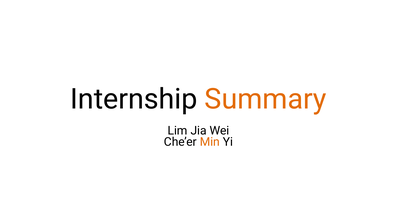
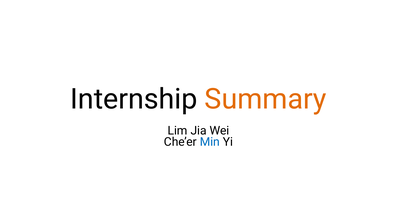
Min colour: orange -> blue (210, 142)
